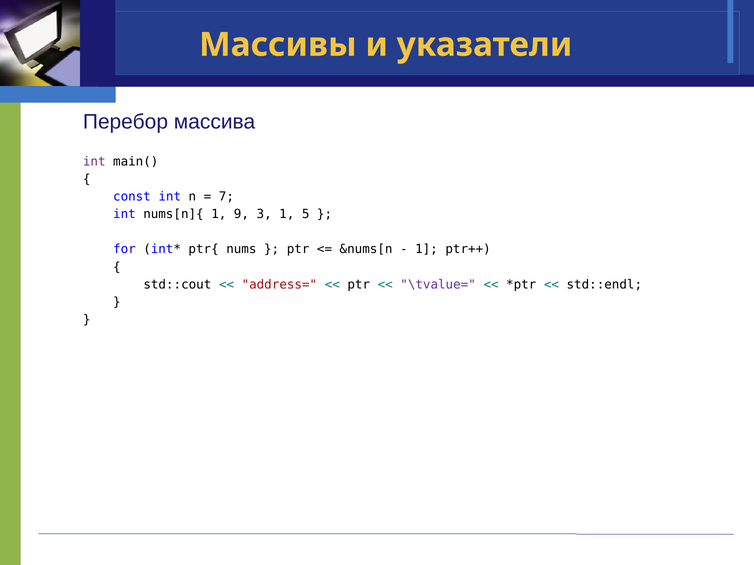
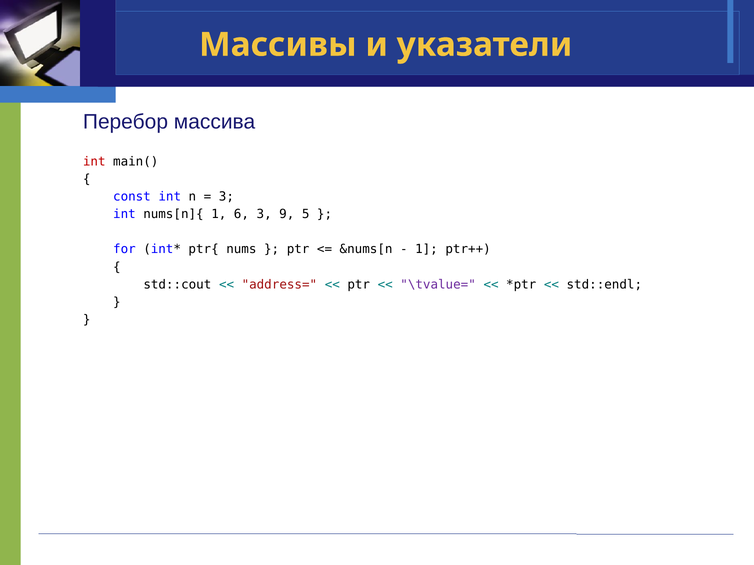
int colour: purple -> red (94, 162)
7: 7 -> 3 (226, 197)
9: 9 -> 6 (241, 214)
3 1: 1 -> 9 (287, 214)
